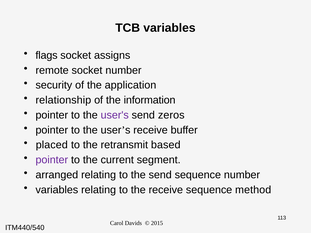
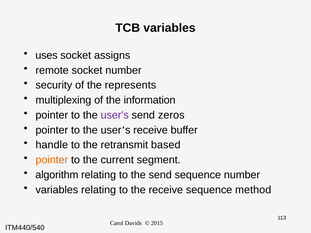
flags: flags -> uses (47, 55)
application: application -> represents (130, 85)
relationship: relationship -> multiplexing (63, 100)
placed: placed -> handle (52, 145)
pointer colour: purple -> orange (52, 160)
arranged: arranged -> algorithm (57, 175)
